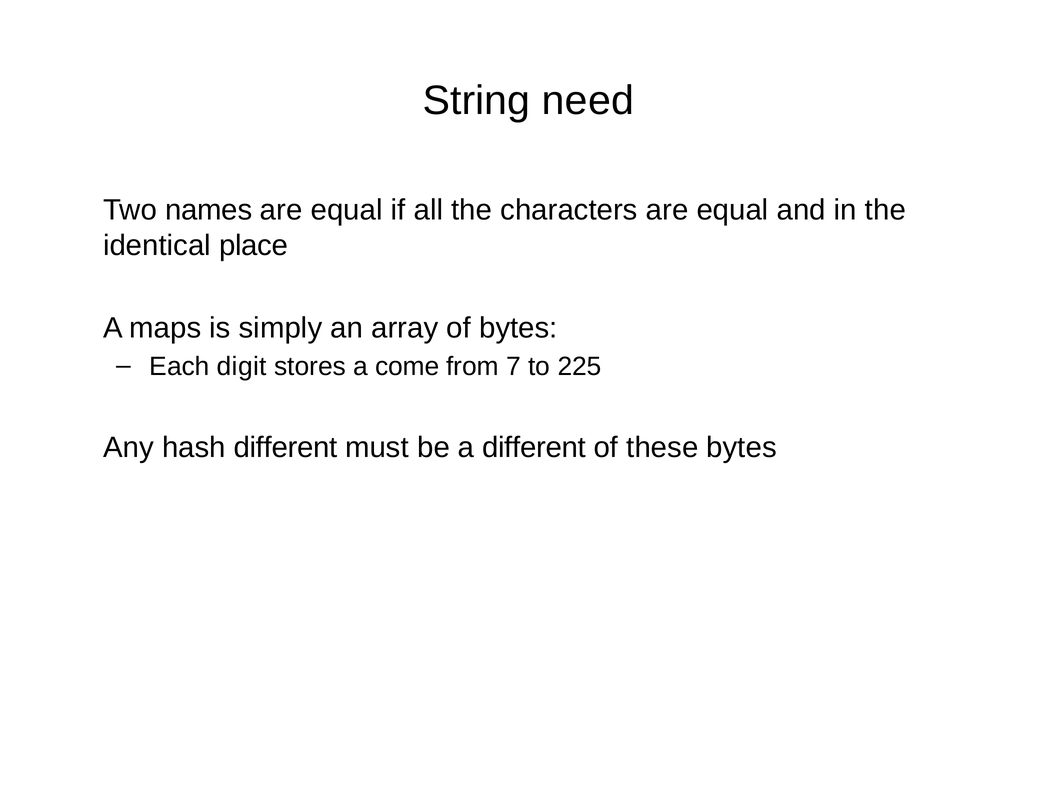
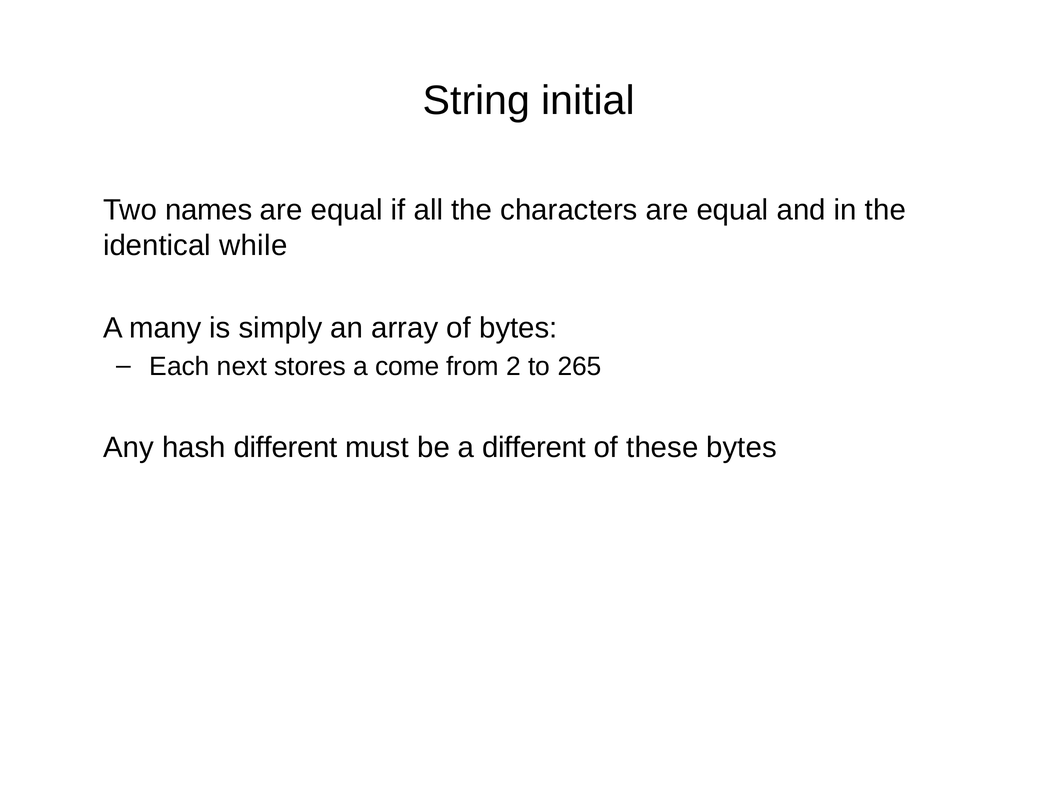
need: need -> initial (588, 101)
place: place -> while (253, 245)
maps: maps -> many (165, 328)
digit: digit -> next (242, 366)
7: 7 -> 2 (514, 366)
225: 225 -> 265 (580, 366)
